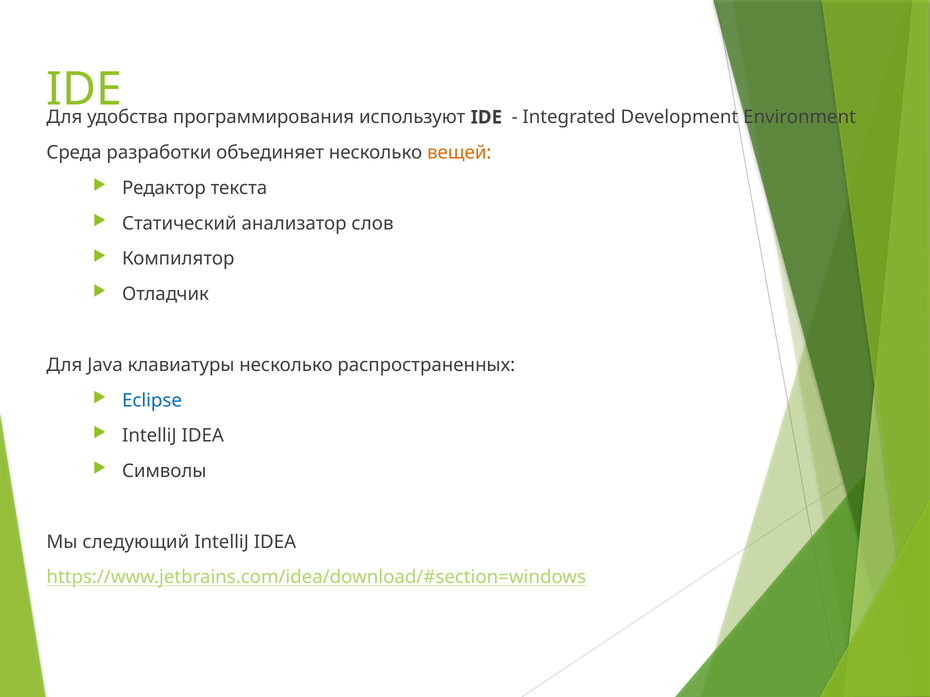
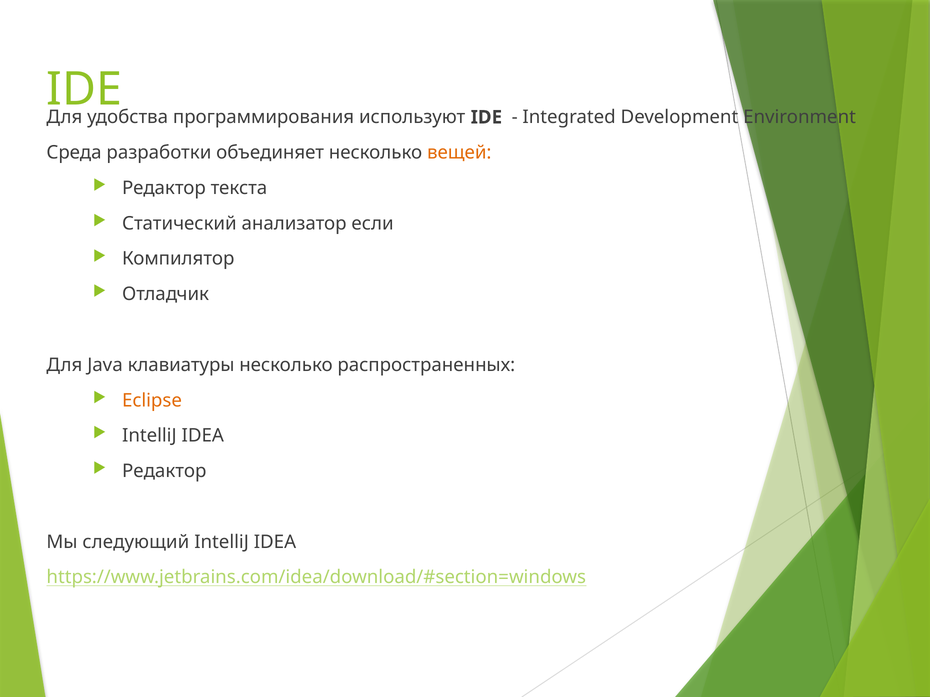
слов: слов -> если (373, 224)
Eclipse colour: blue -> orange (152, 401)
Символы: Символы -> Редактор (164, 471)
